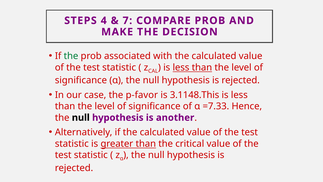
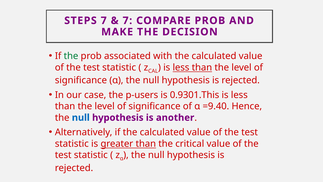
STEPS 4: 4 -> 7 (104, 21)
p-favor: p-favor -> p-users (142, 95)
3.1148.This: 3.1148.This -> 0.9301.This (195, 95)
=7.33: =7.33 -> =9.40 (216, 106)
null colour: black -> blue (81, 117)
